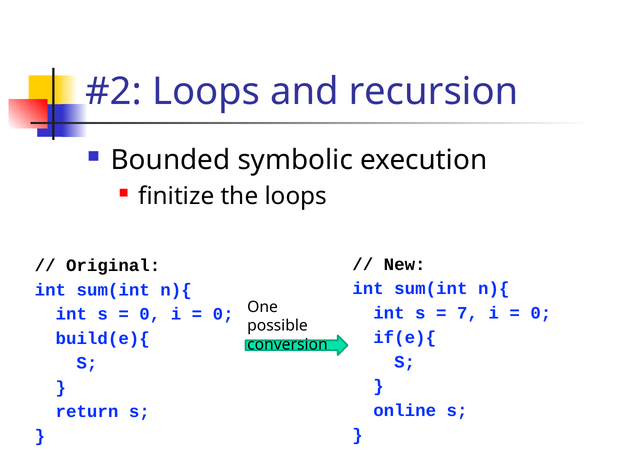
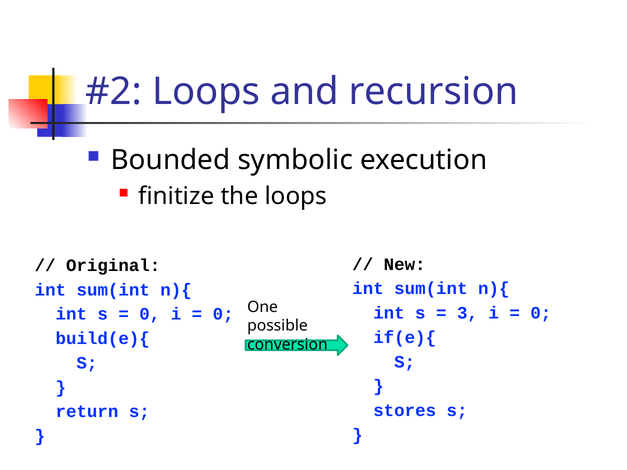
7: 7 -> 3 (467, 313)
online: online -> stores (405, 411)
